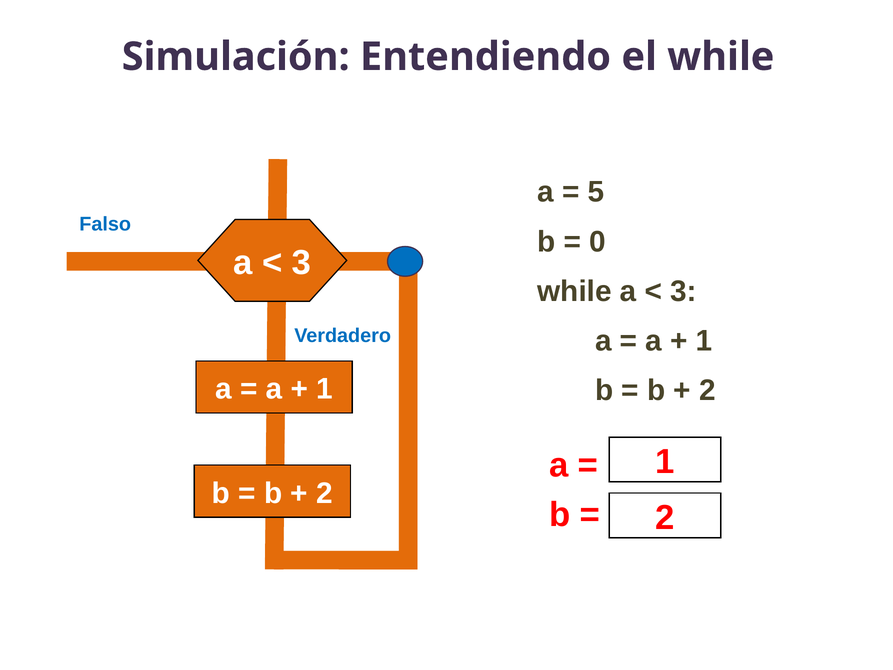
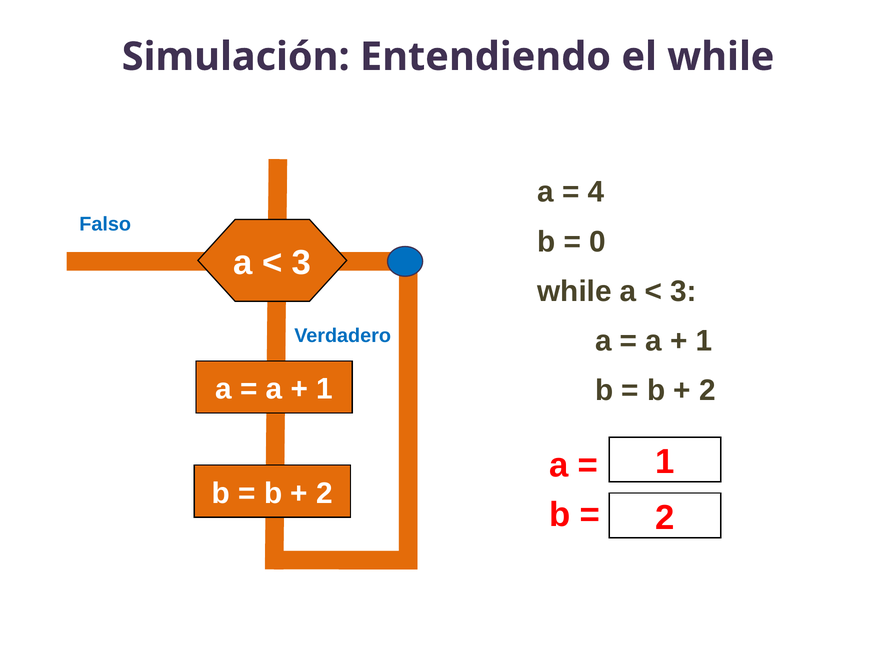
5: 5 -> 4 (596, 192)
